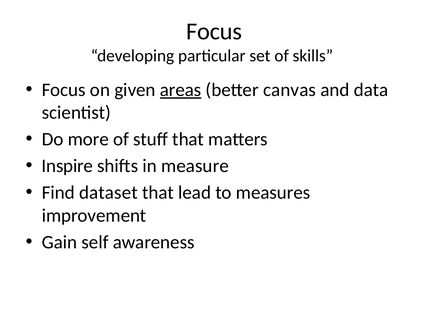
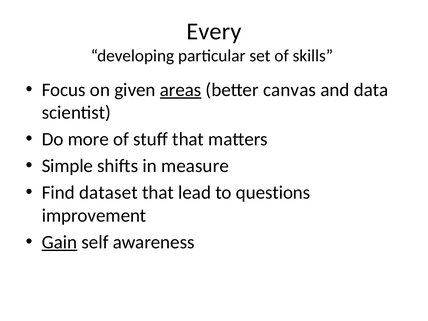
Focus: Focus -> Every (214, 31)
Inspire: Inspire -> Simple (67, 166)
measures: measures -> questions (273, 193)
Gain underline: none -> present (59, 242)
